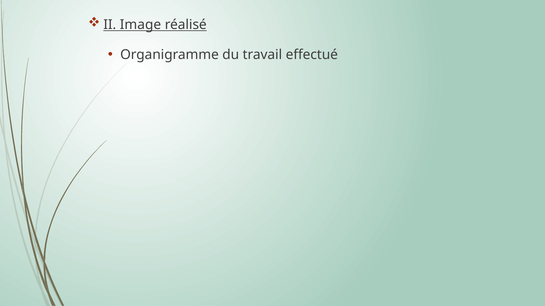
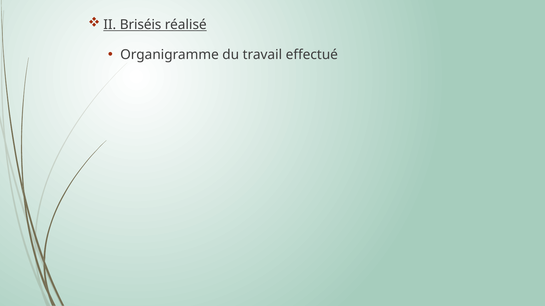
Image: Image -> Briséis (141, 25)
